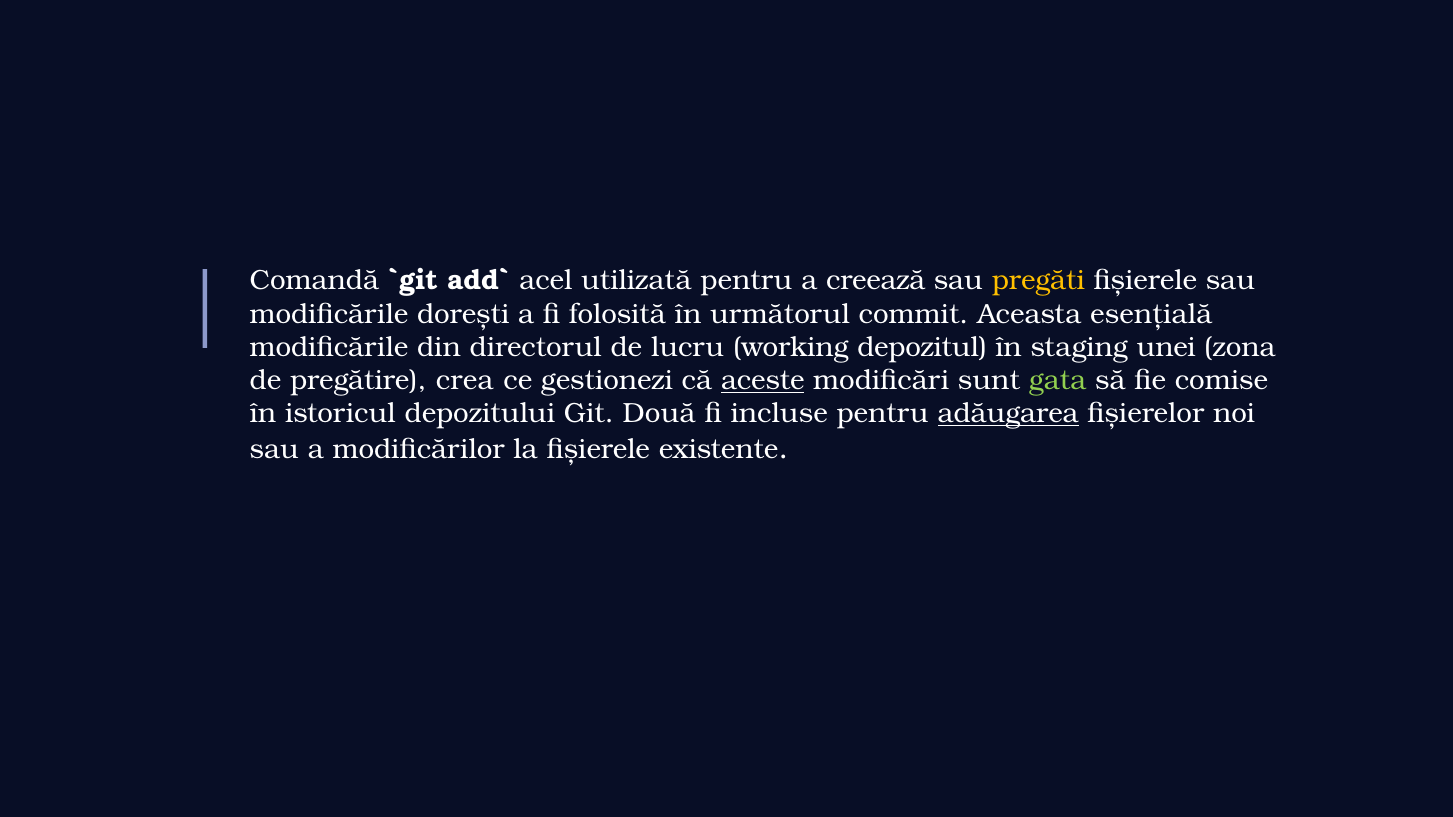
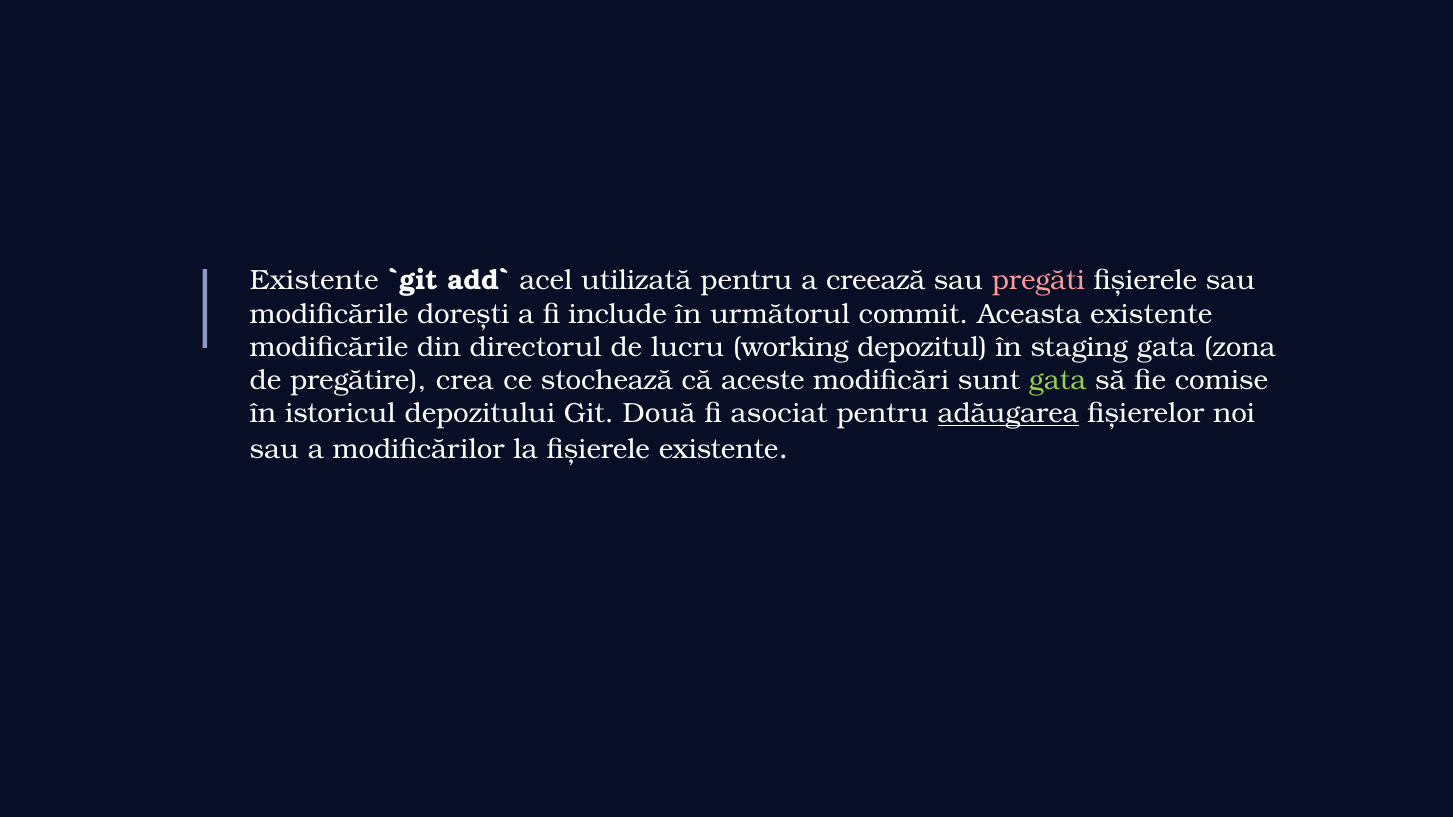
Comandă: Comandă -> Existente (314, 281)
pregăti colour: yellow -> pink (1038, 281)
folosită: folosită -> include (618, 314)
Aceasta esențială: esențială -> existente (1151, 314)
staging unei: unei -> gata (1166, 347)
gestionezi: gestionezi -> stochează (607, 381)
aceste underline: present -> none (763, 381)
incluse: incluse -> asociat (779, 414)
